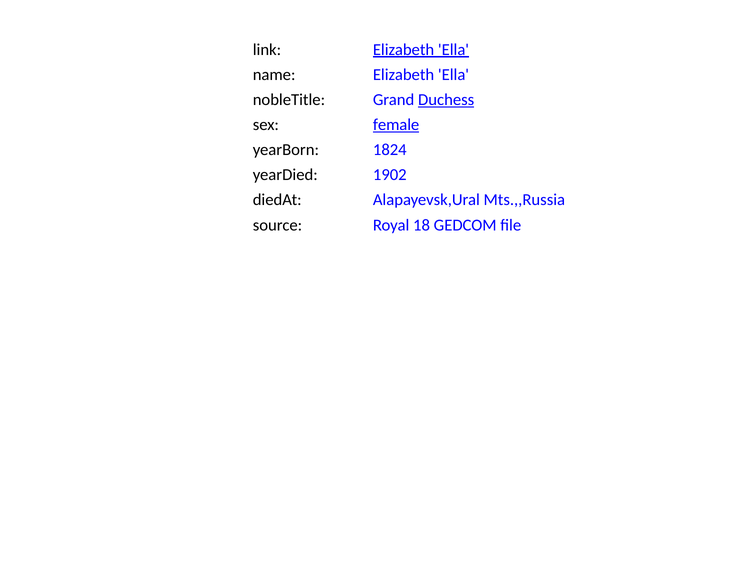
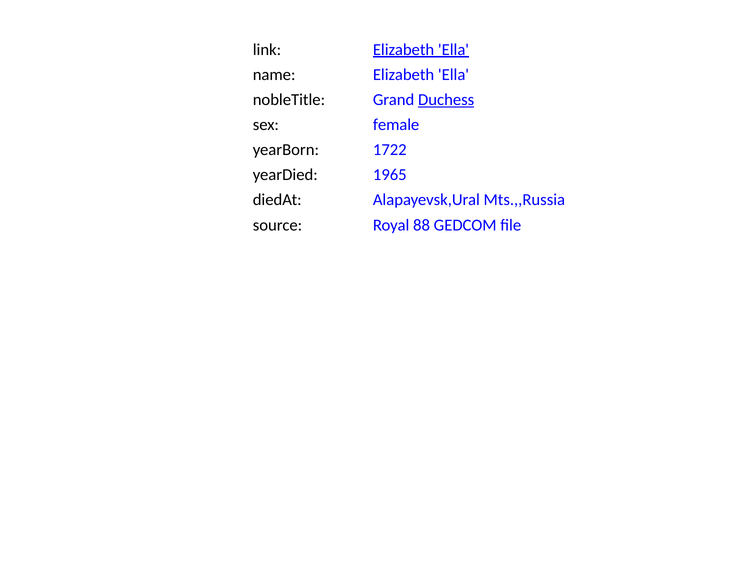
female underline: present -> none (396, 125)
1824: 1824 -> 1722 (390, 150)
1902: 1902 -> 1965 (390, 175)
18: 18 -> 88 (422, 225)
